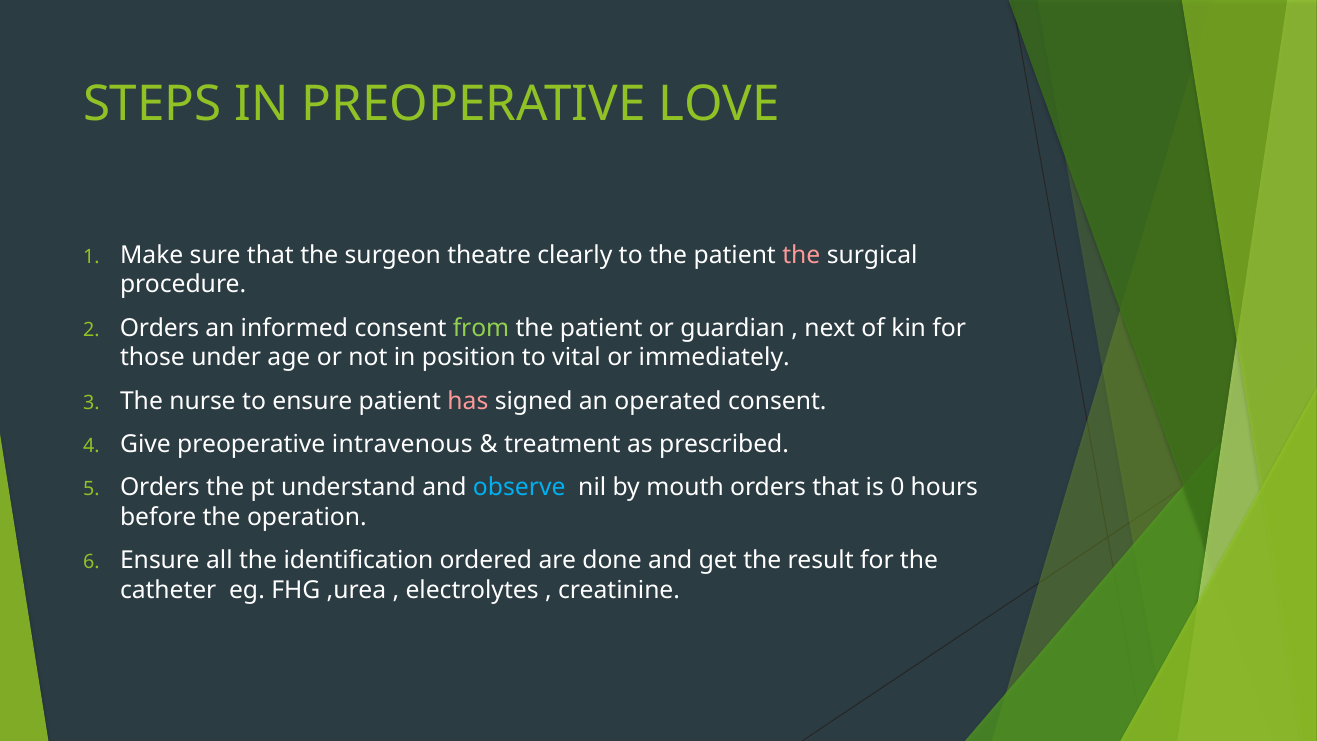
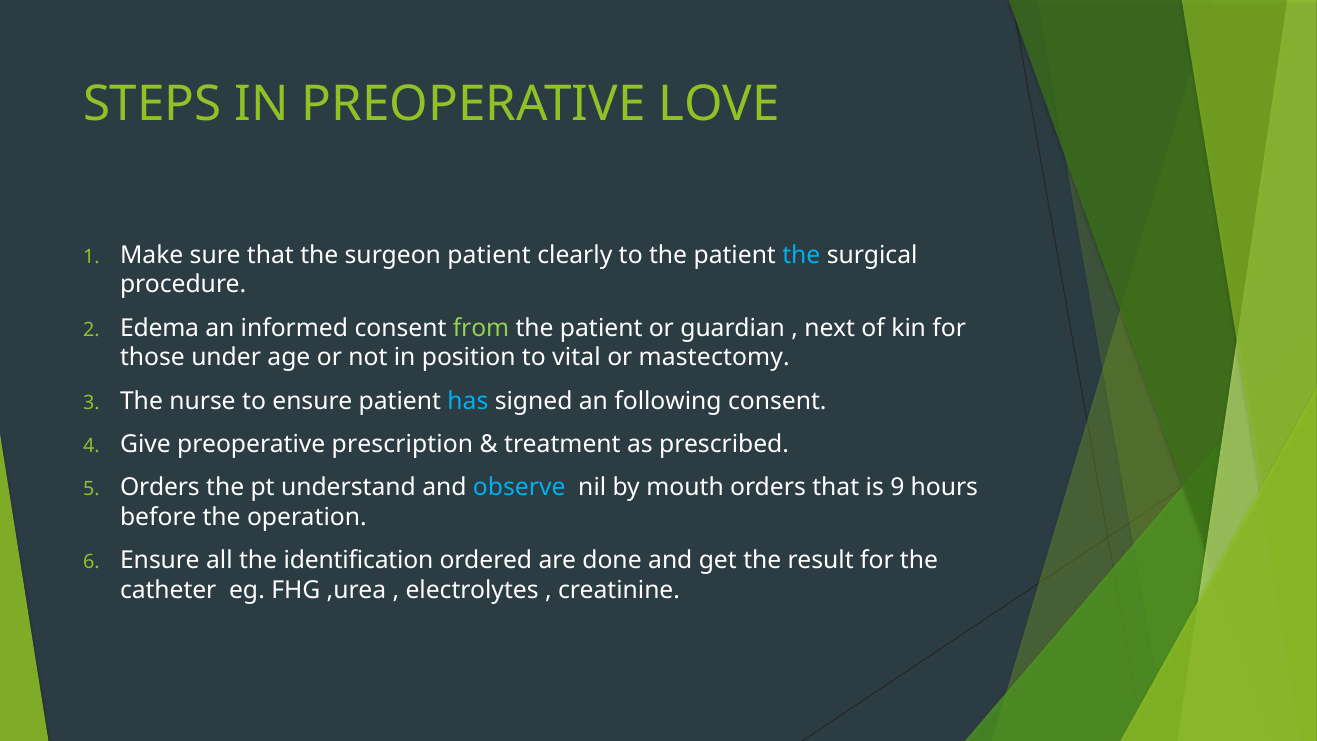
surgeon theatre: theatre -> patient (489, 255)
the colour: pink -> light blue (801, 255)
Orders: Orders -> Edema (160, 328)
immediately: immediately -> mastectomy (714, 358)
has colour: pink -> light blue (468, 401)
operated: operated -> following (668, 401)
intravenous: intravenous -> prescription (402, 444)
0: 0 -> 9 (897, 488)
